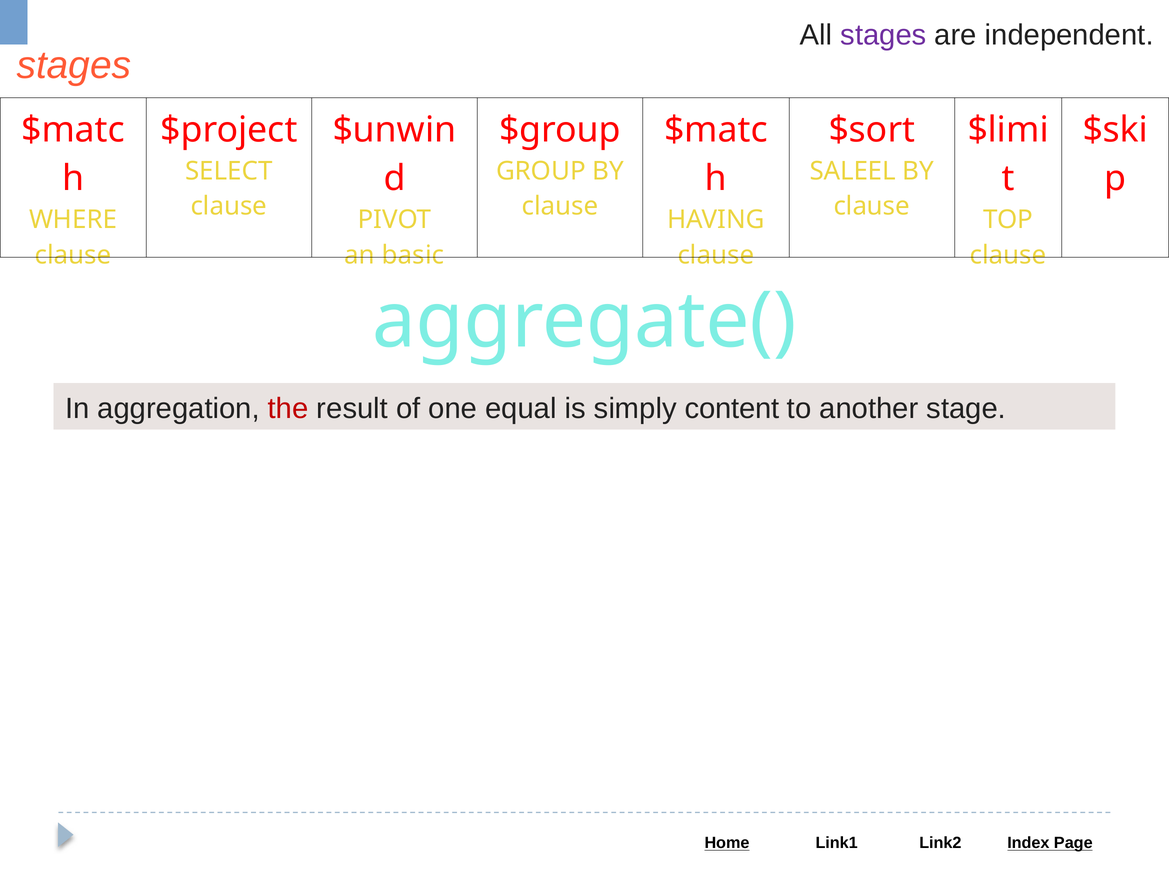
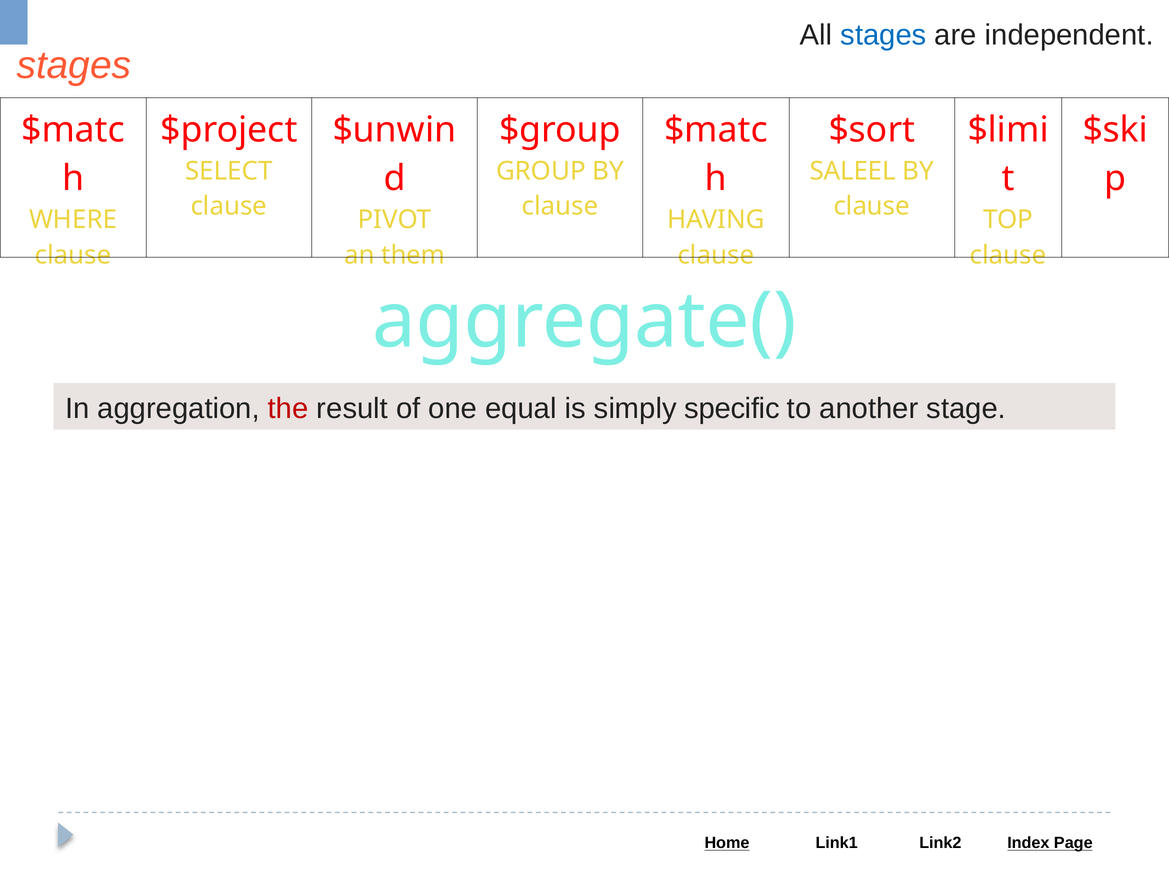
stages colour: purple -> blue (883, 35)
basic: basic -> them (413, 255)
content: content -> specific (732, 408)
